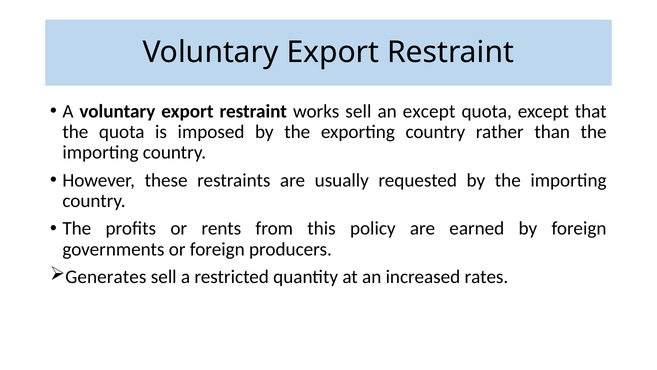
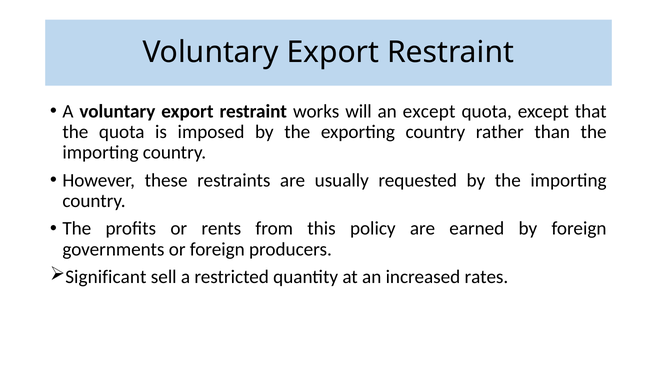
works sell: sell -> will (359, 111)
Generates: Generates -> Significant (106, 277)
